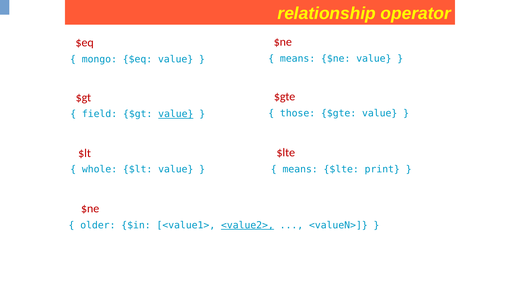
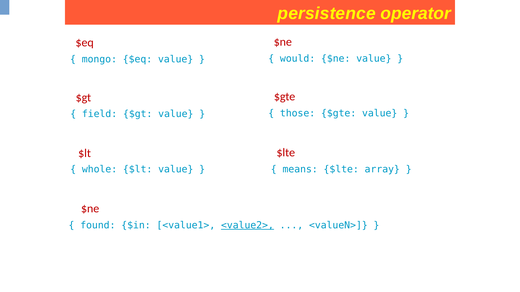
relationship: relationship -> persistence (327, 14)
means: means -> would (298, 59)
value underline: present -> none (176, 114)
print: print -> array (382, 170)
older: older -> found (98, 226)
